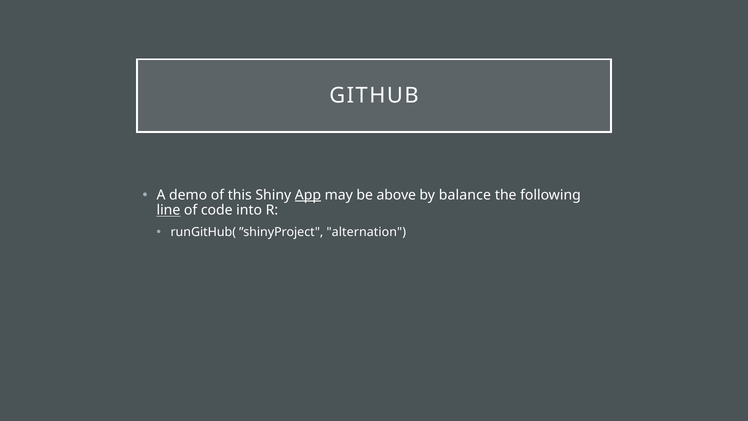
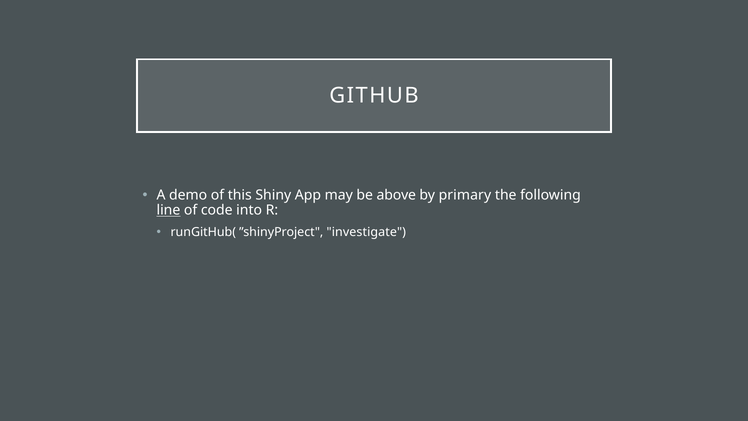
App underline: present -> none (308, 195)
balance: balance -> primary (465, 195)
alternation: alternation -> investigate (366, 232)
